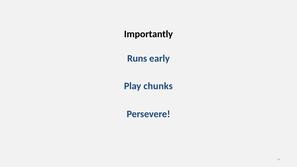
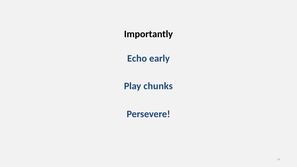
Runs: Runs -> Echo (137, 58)
